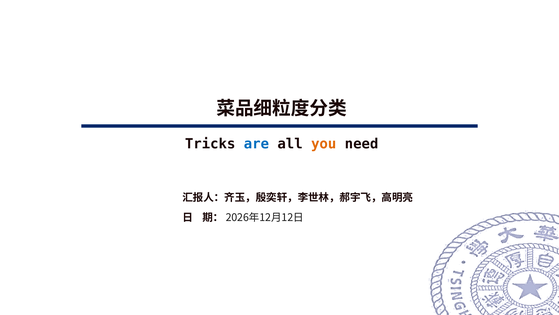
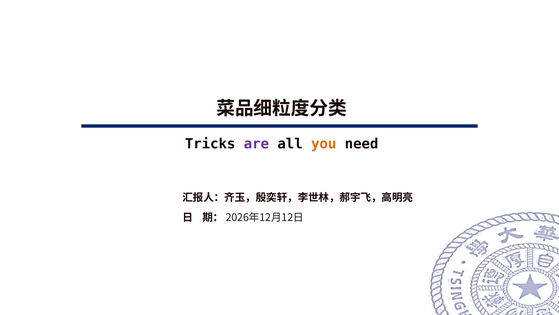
are colour: blue -> purple (256, 144)
